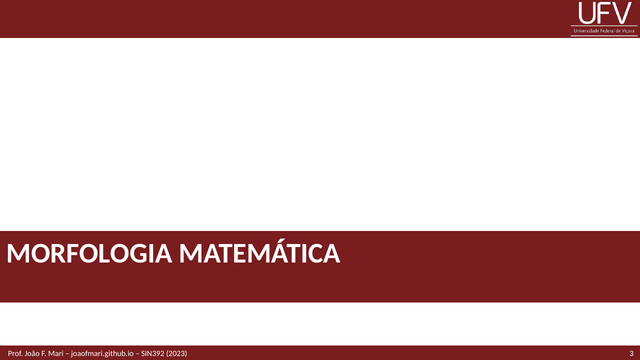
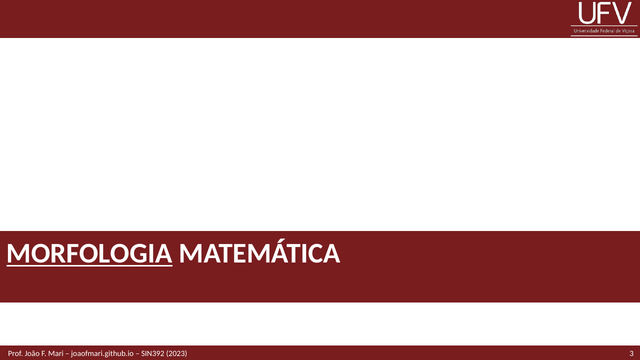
MORFOLOGIA underline: none -> present (89, 254)
